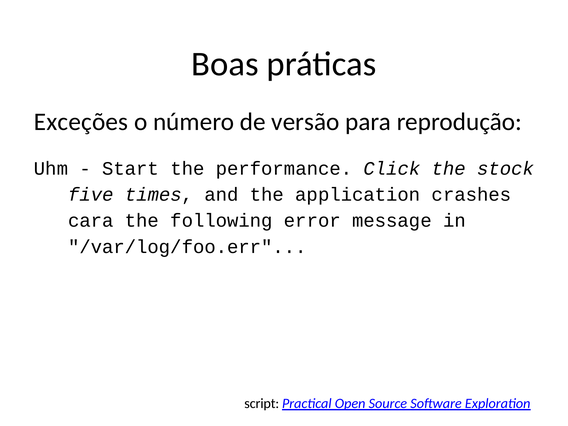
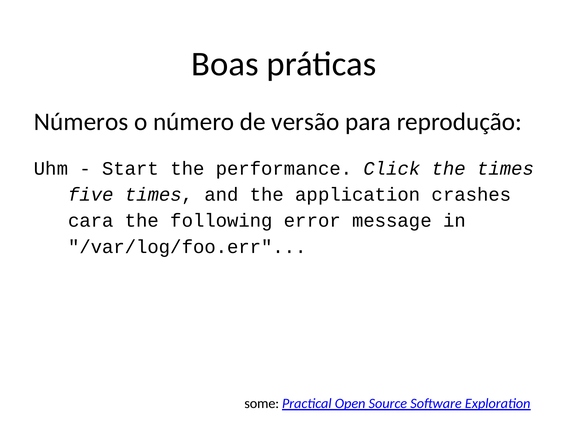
Exceções: Exceções -> Números (81, 122)
the stock: stock -> times (505, 169)
script: script -> some (262, 403)
